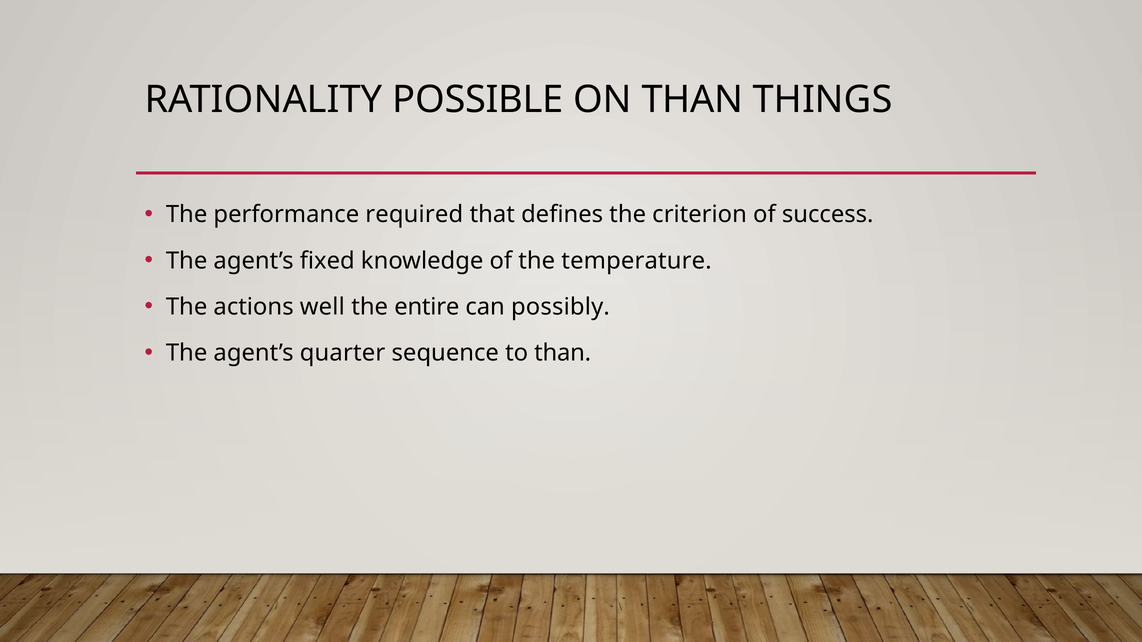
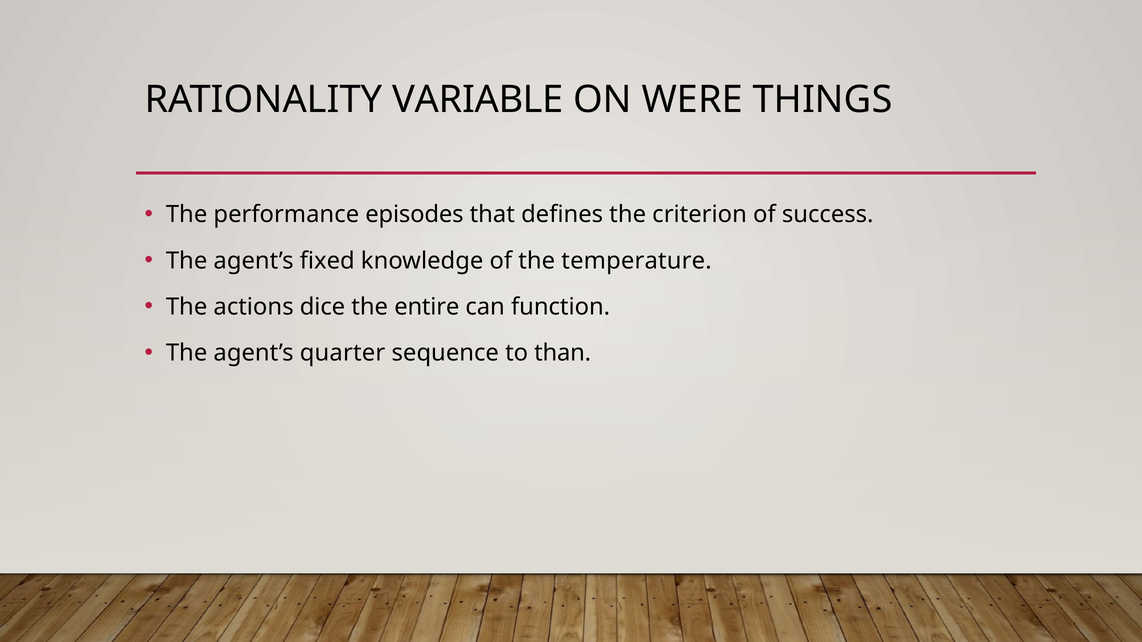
POSSIBLE: POSSIBLE -> VARIABLE (478, 100)
ON THAN: THAN -> WERE (692, 100)
required: required -> episodes (414, 215)
well: well -> dice (322, 307)
possibly: possibly -> function (561, 307)
